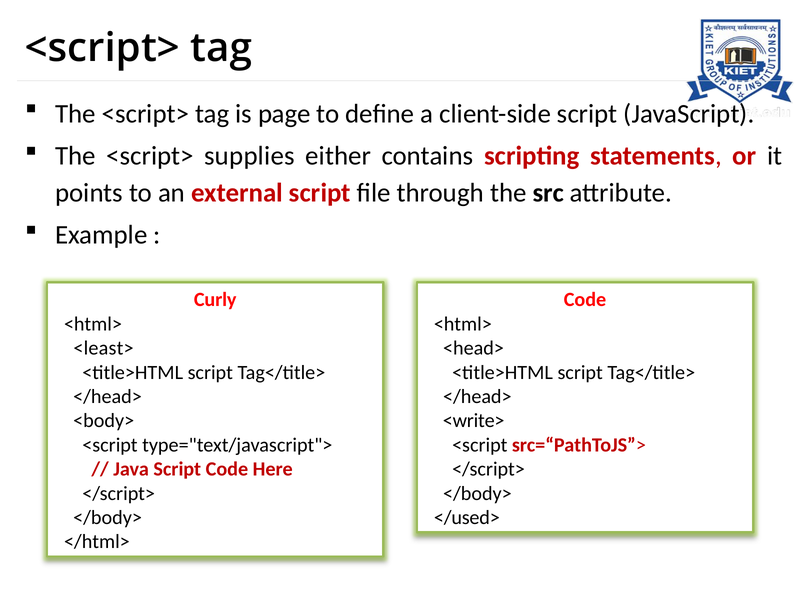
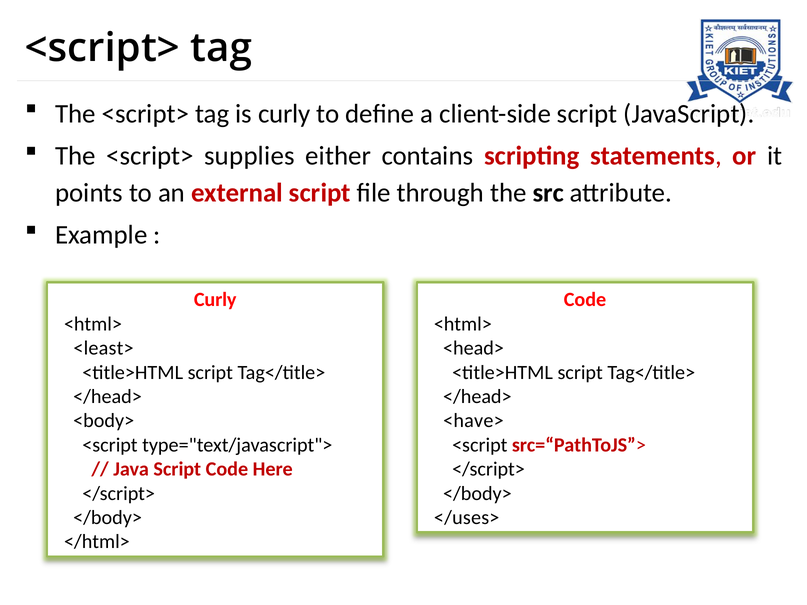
is page: page -> curly (284, 114)
<write>: <write> -> <have> (473, 421)
</used>: </used> -> </uses> (467, 518)
